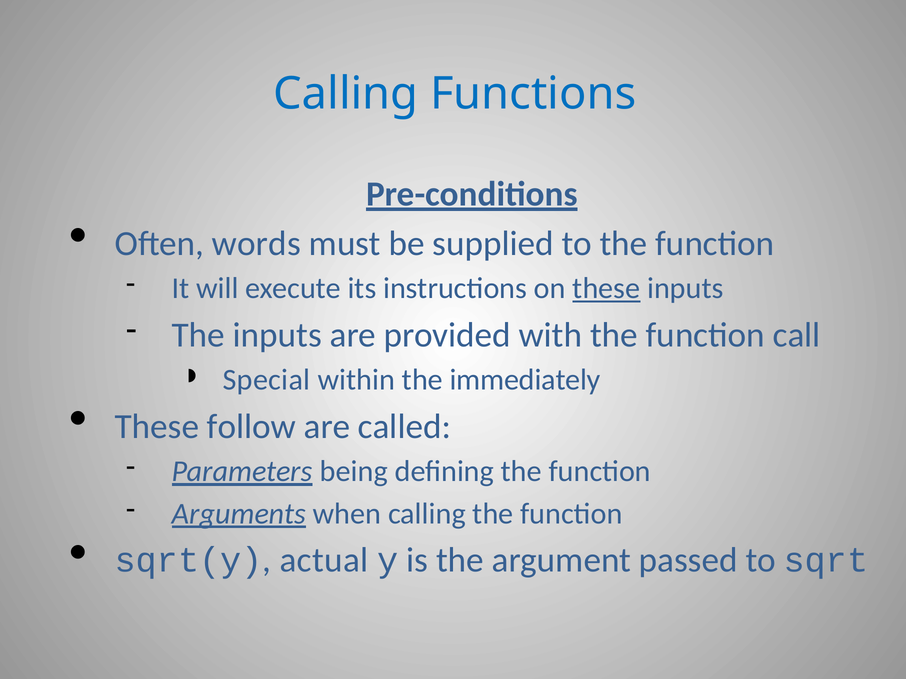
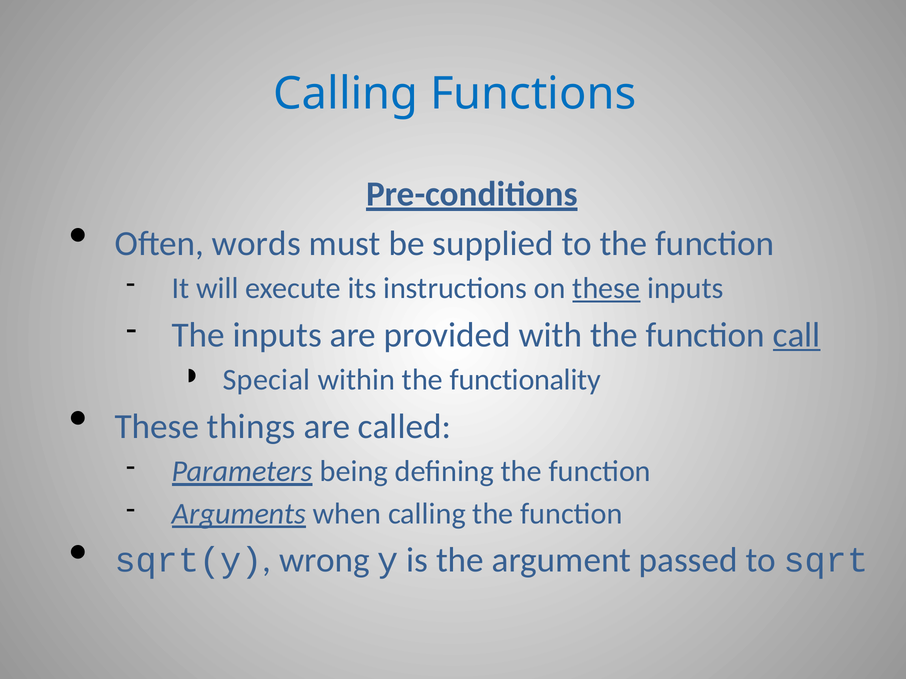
call underline: none -> present (797, 335)
immediately: immediately -> functionality (525, 380)
follow: follow -> things (251, 427)
actual: actual -> wrong (324, 561)
